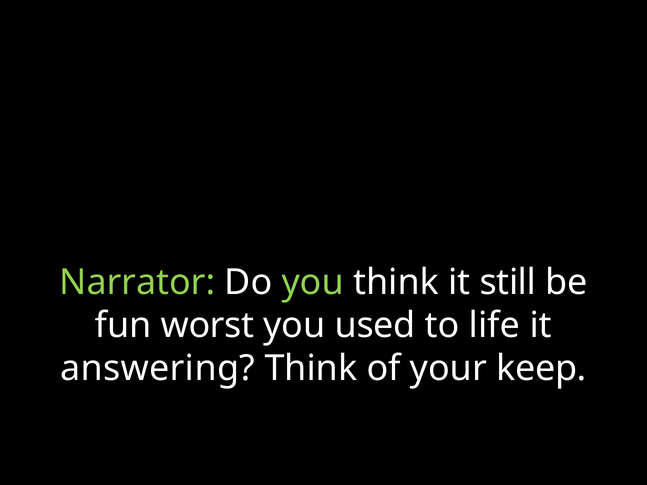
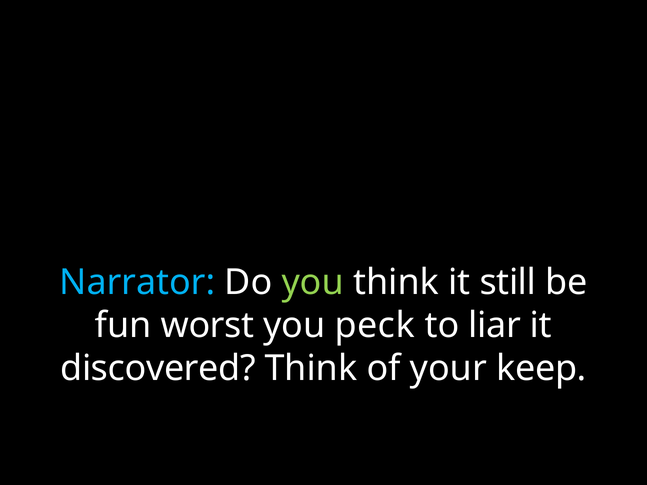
Narrator colour: light green -> light blue (137, 282)
used: used -> peck (375, 325)
life: life -> liar (495, 325)
answering: answering -> discovered (158, 369)
